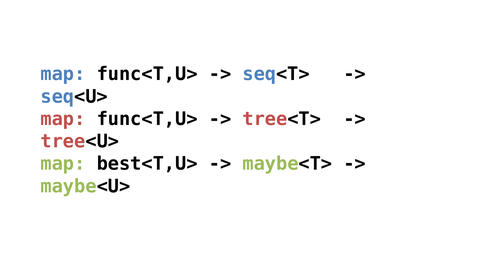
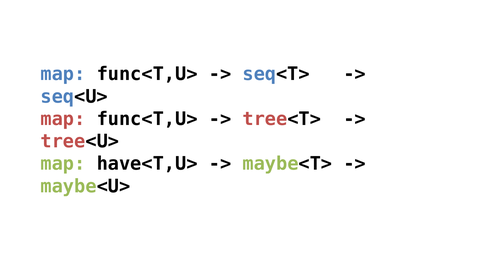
best<T,U>: best<T,U> -> have<T,U> (147, 164)
